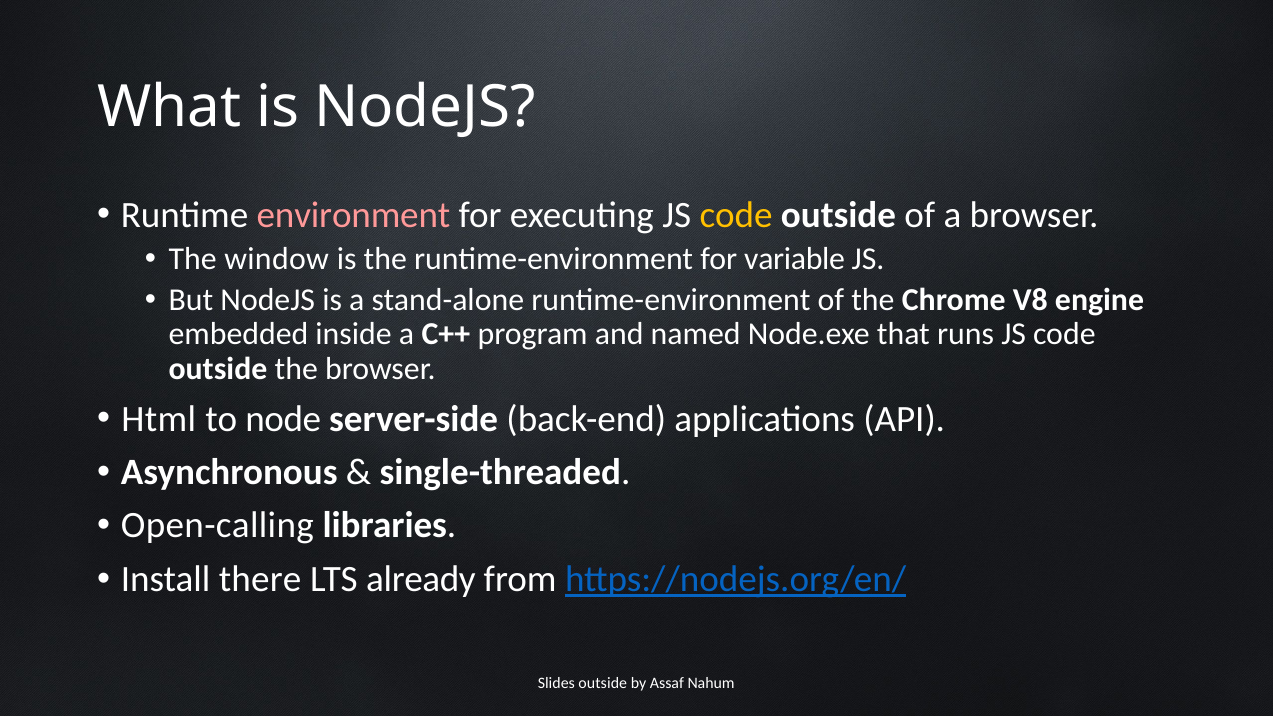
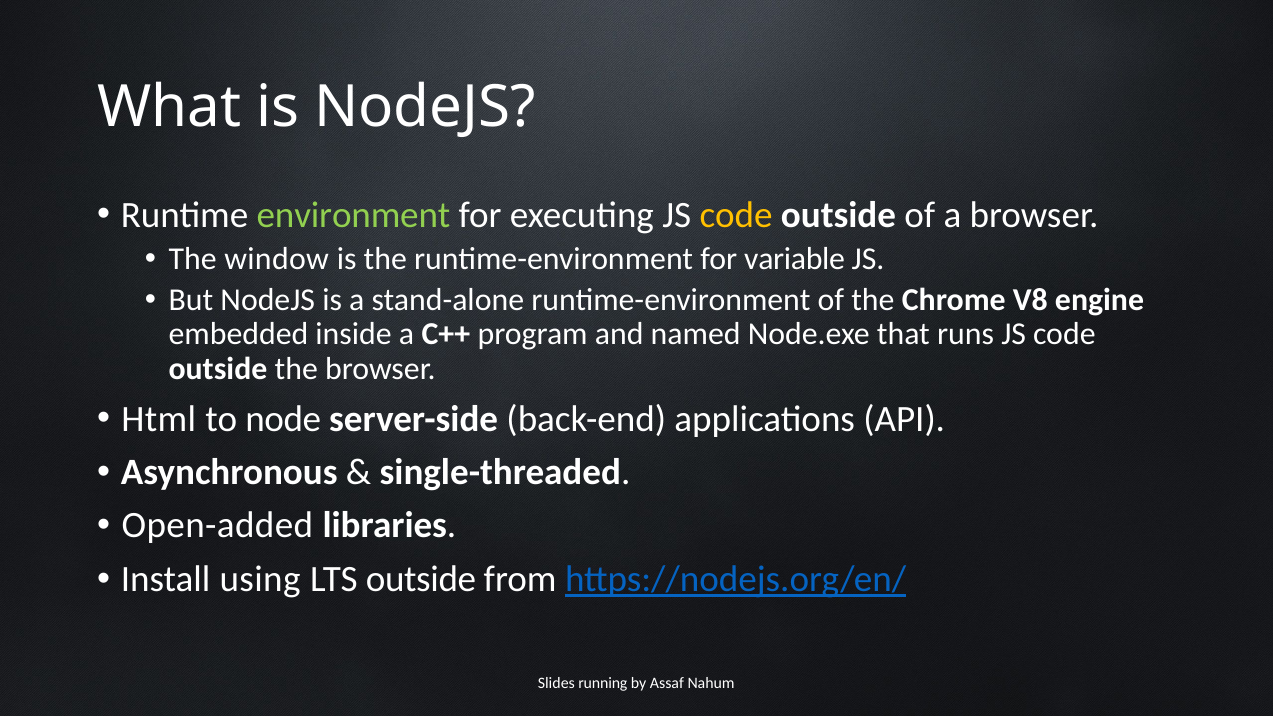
environment colour: pink -> light green (353, 215)
Open-calling: Open-calling -> Open-added (217, 526)
there: there -> using (260, 580)
LTS already: already -> outside (421, 580)
Slides outside: outside -> running (603, 684)
